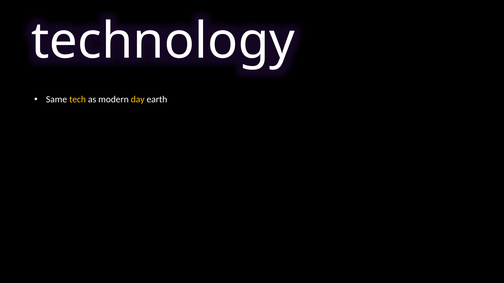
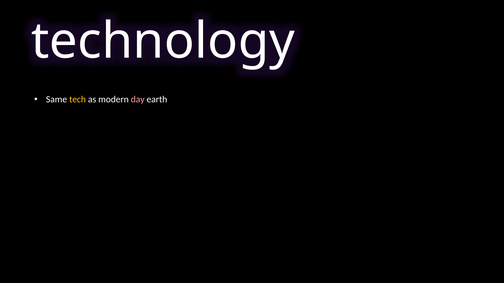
day colour: yellow -> pink (138, 100)
